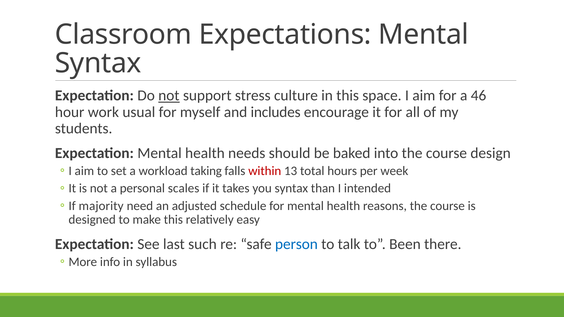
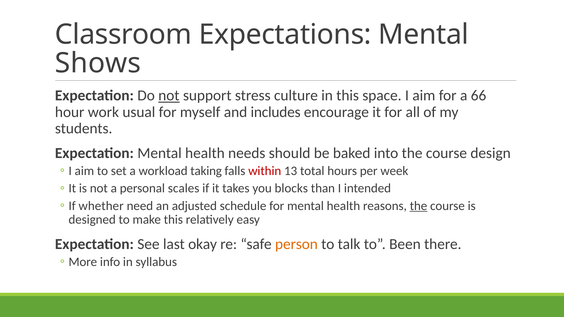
Syntax: Syntax -> Shows (98, 63)
46: 46 -> 66 (479, 96)
you syntax: syntax -> blocks (291, 188)
majority: majority -> whether (101, 206)
the underline: none -> present (418, 206)
such: such -> okay (203, 244)
person colour: blue -> orange (296, 244)
